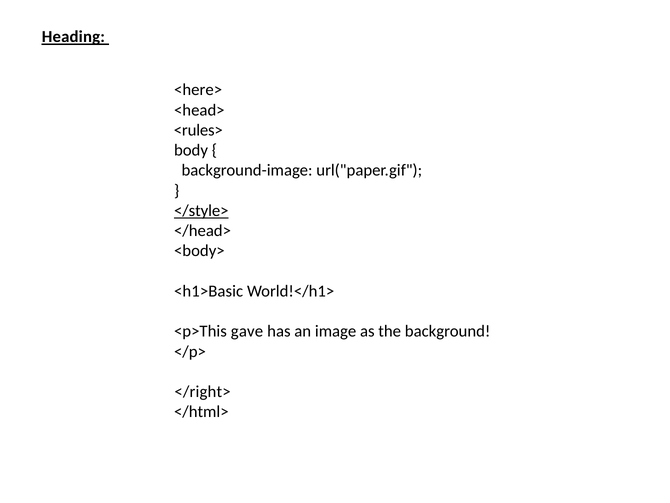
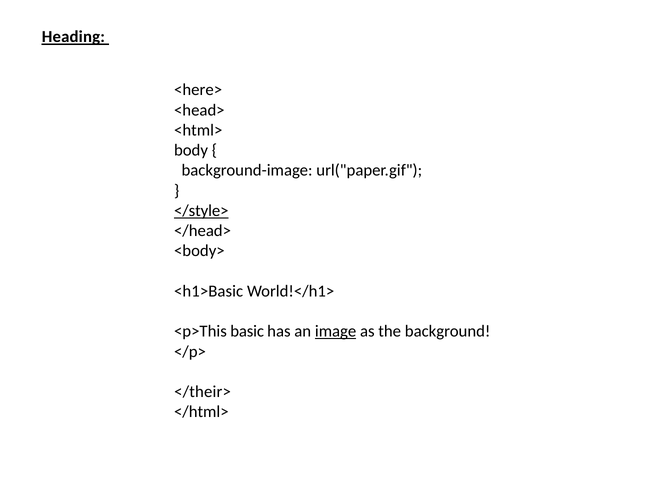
<rules>: <rules> -> <html> (198, 130)
gave: gave -> basic (247, 331)
image underline: none -> present (336, 331)
</right>: </right> -> </their> (203, 391)
